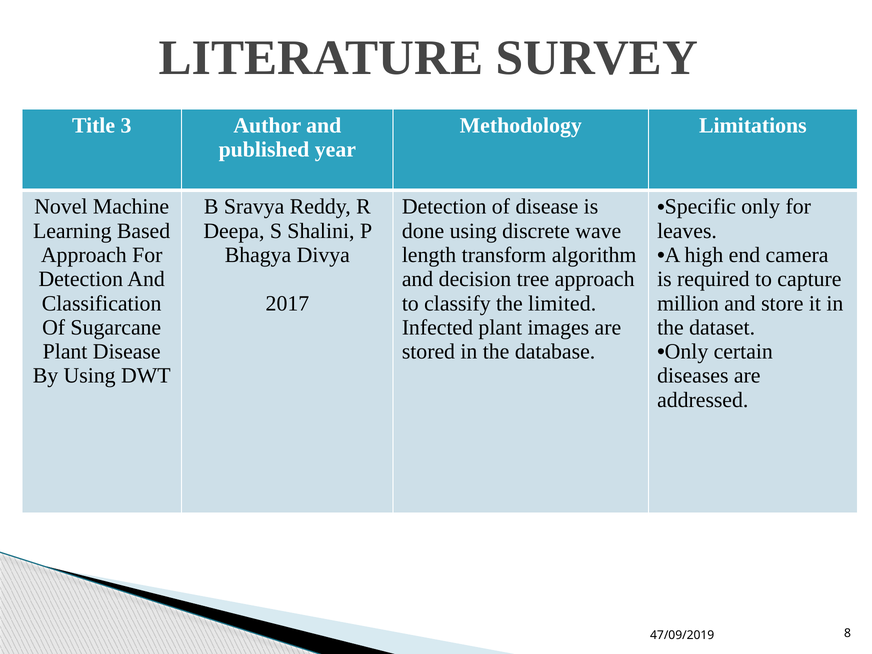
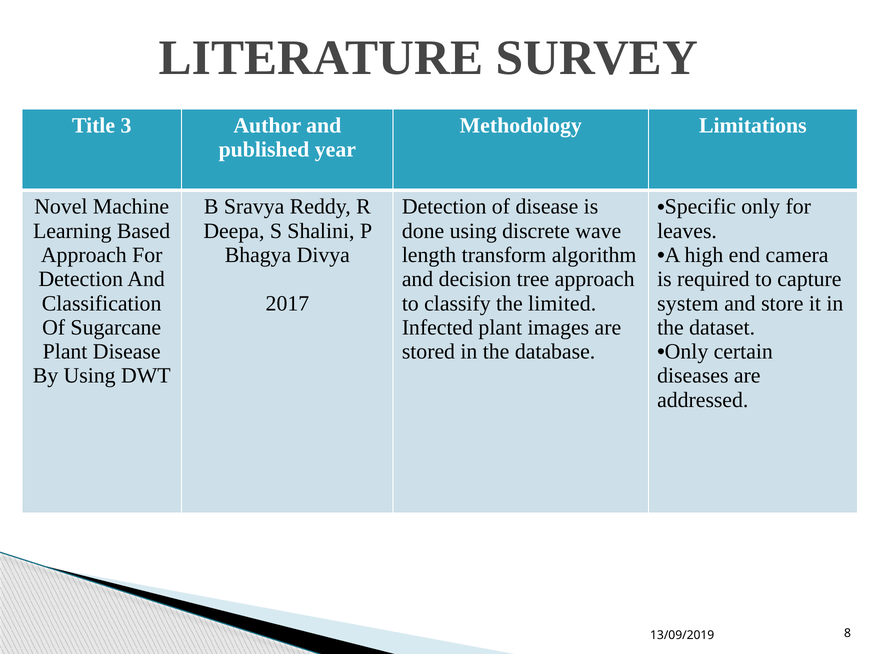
million: million -> system (688, 303)
47/09/2019: 47/09/2019 -> 13/09/2019 (682, 635)
